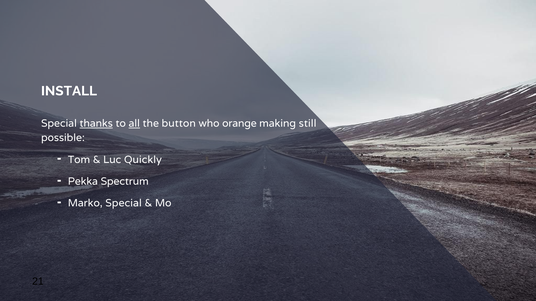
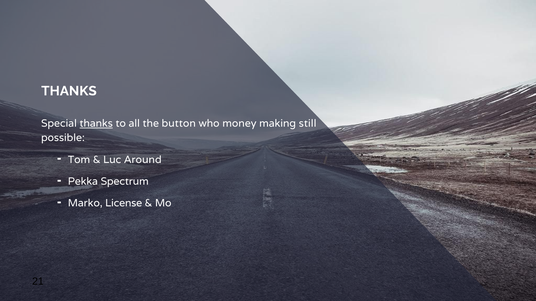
INSTALL: INSTALL -> THANKS (69, 91)
all underline: present -> none (134, 124)
orange: orange -> money (239, 124)
Quickly: Quickly -> Around (143, 160)
Marko Special: Special -> License (124, 203)
